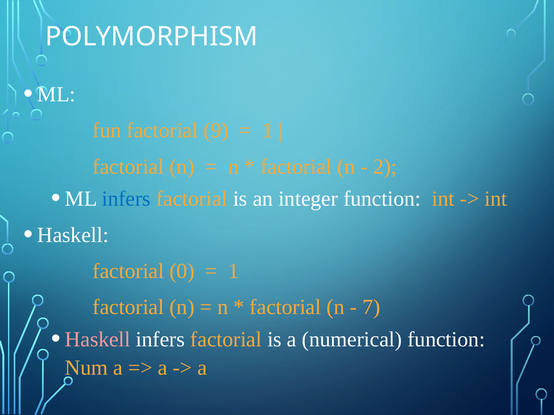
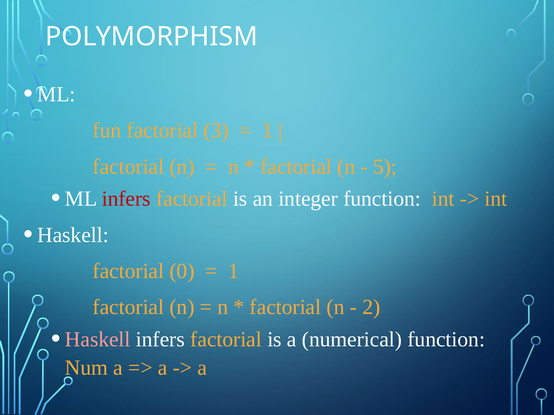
9: 9 -> 3 (216, 131)
2: 2 -> 5 (385, 167)
infers colour: blue -> red (126, 199)
7: 7 -> 2 (371, 308)
